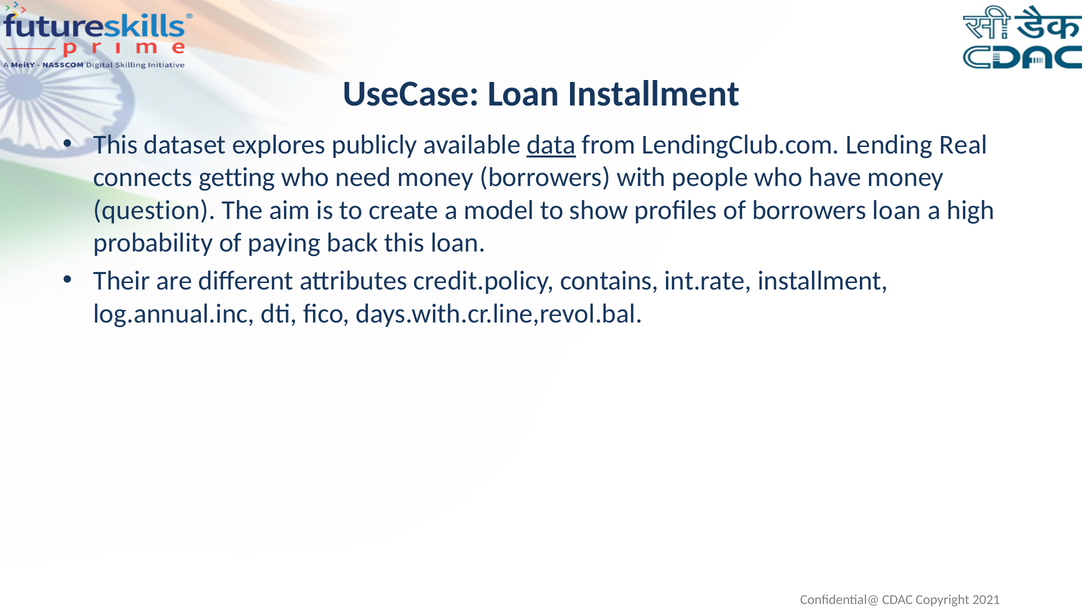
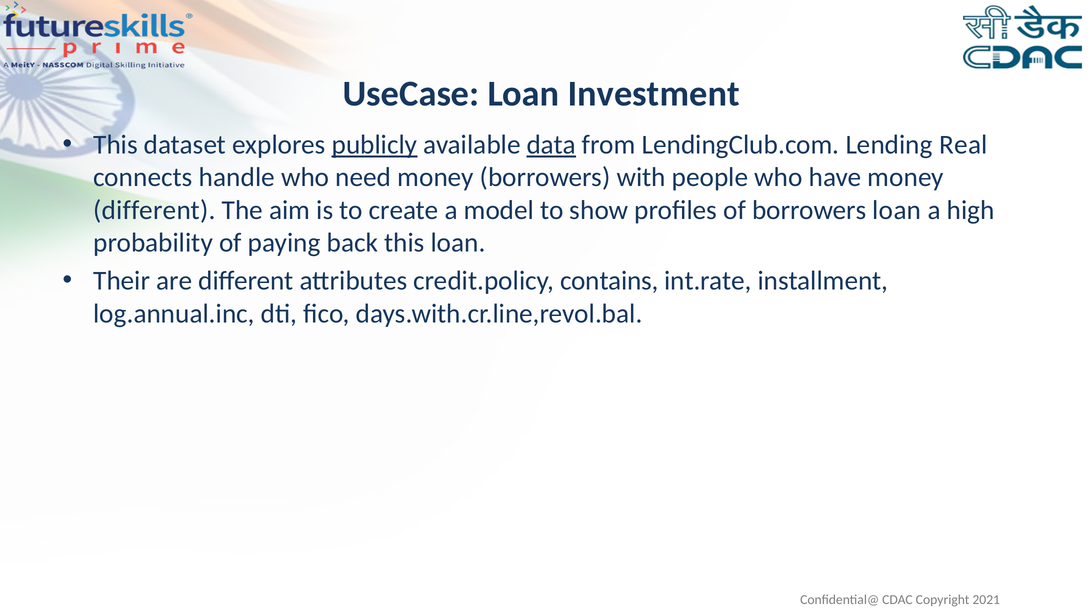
Loan Installment: Installment -> Investment (654, 94)
publicly underline: none -> present (374, 145)
getting: getting -> handle (237, 178)
question: question -> different (154, 210)
